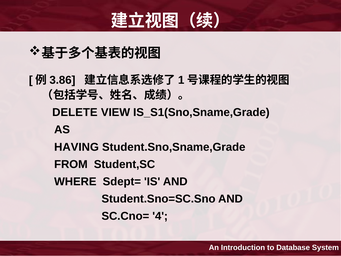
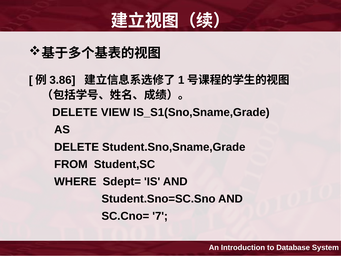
HAVING: HAVING -> DELETE (77, 147)
4: 4 -> 7 (160, 216)
